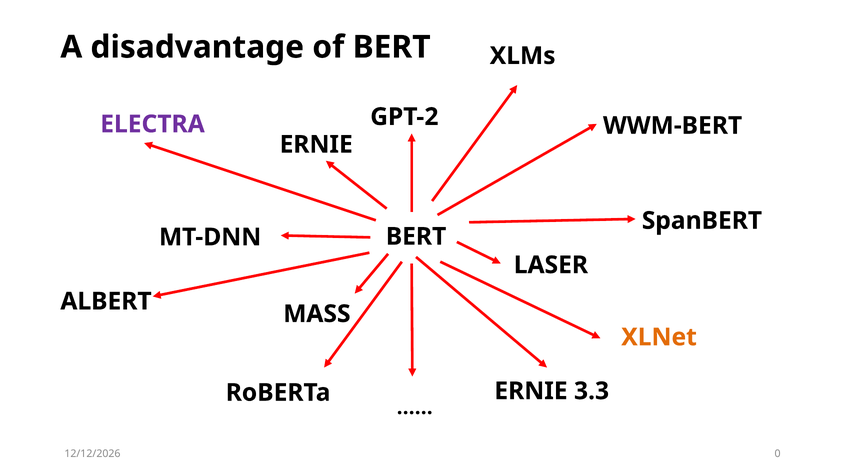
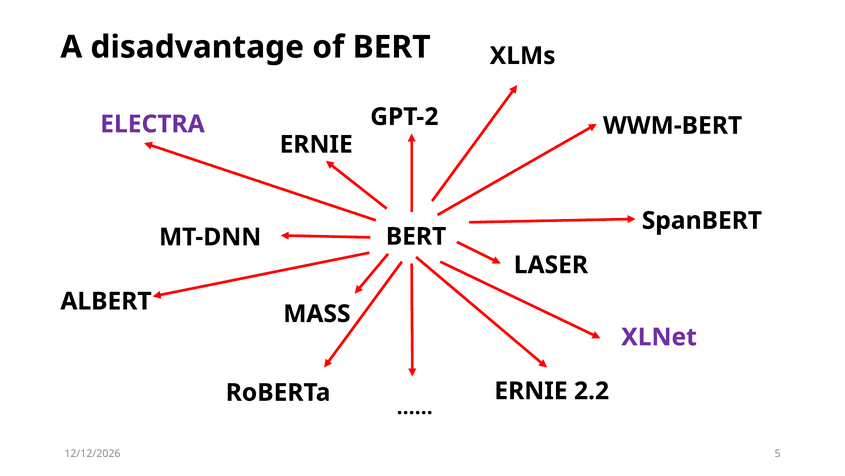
XLNet colour: orange -> purple (659, 337)
3.3: 3.3 -> 2.2 (592, 390)
0: 0 -> 5 (778, 453)
